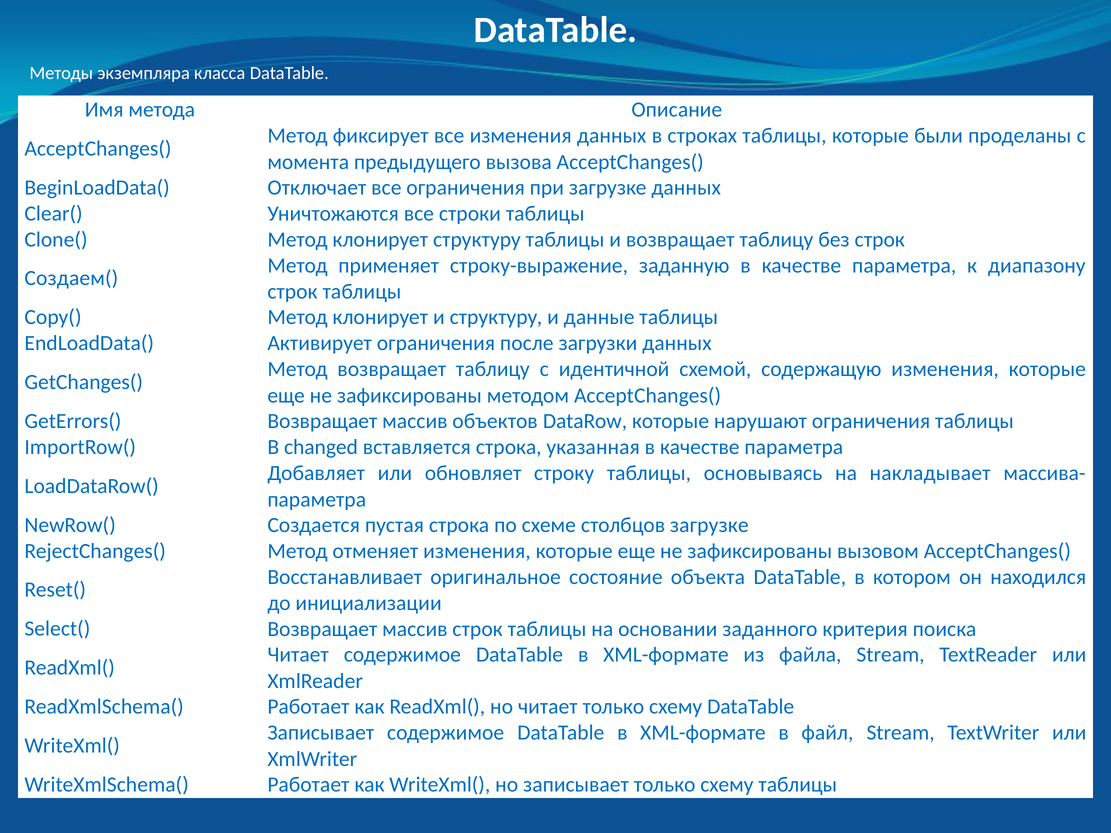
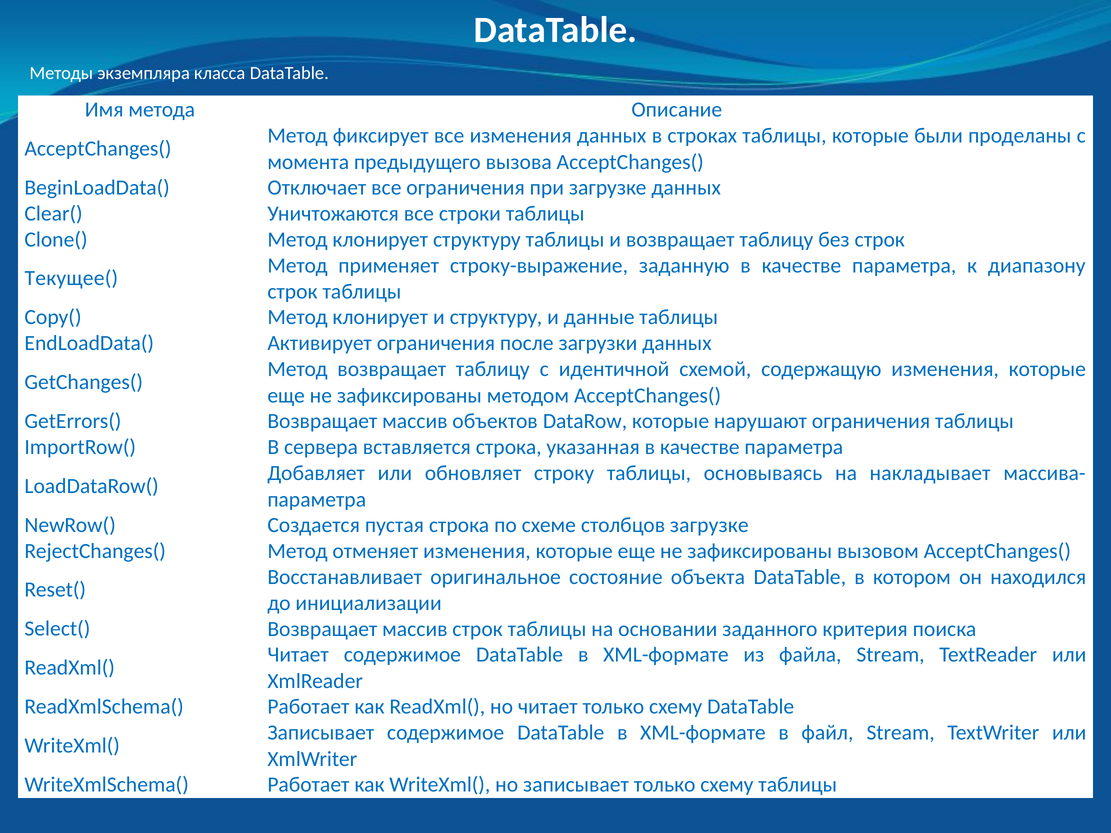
Создаем(: Создаем( -> Текущее( (71, 278)
changed: changed -> сервера (321, 447)
